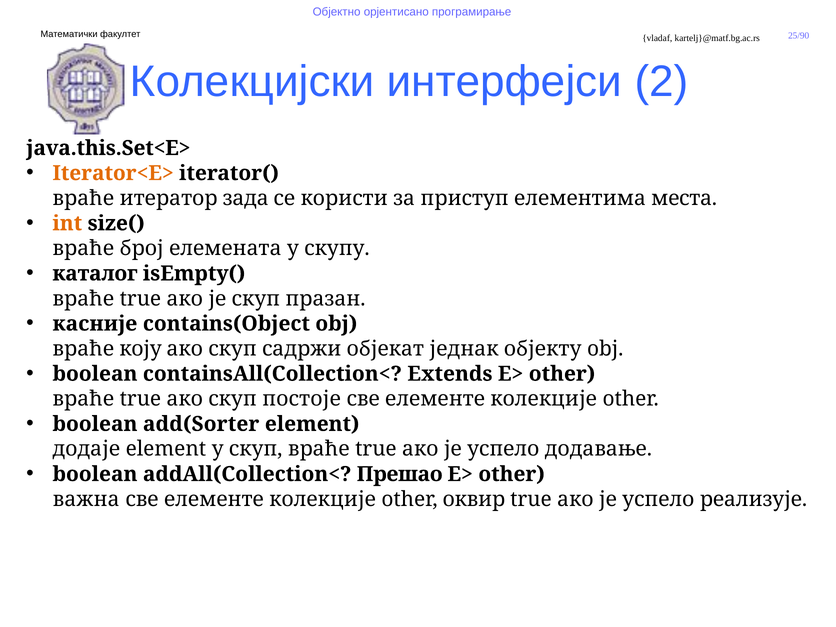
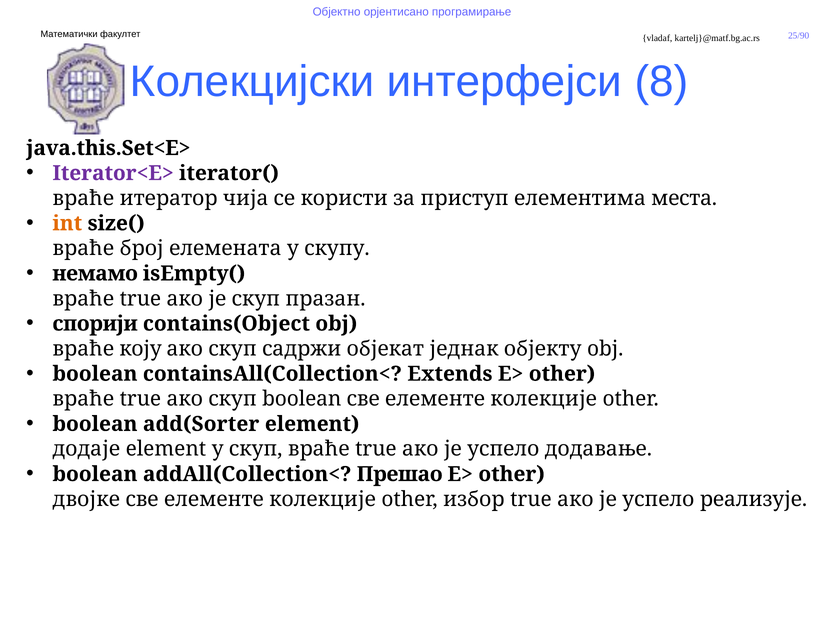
2: 2 -> 8 (662, 82)
Iterator<E> colour: orange -> purple (113, 173)
зада: зада -> чија (246, 198)
каталог: каталог -> немамо (95, 274)
касније: касније -> спорији (95, 324)
скуп постоје: постоје -> boolean (302, 399)
важна: важна -> двојке (86, 499)
оквир: оквир -> избор (474, 499)
